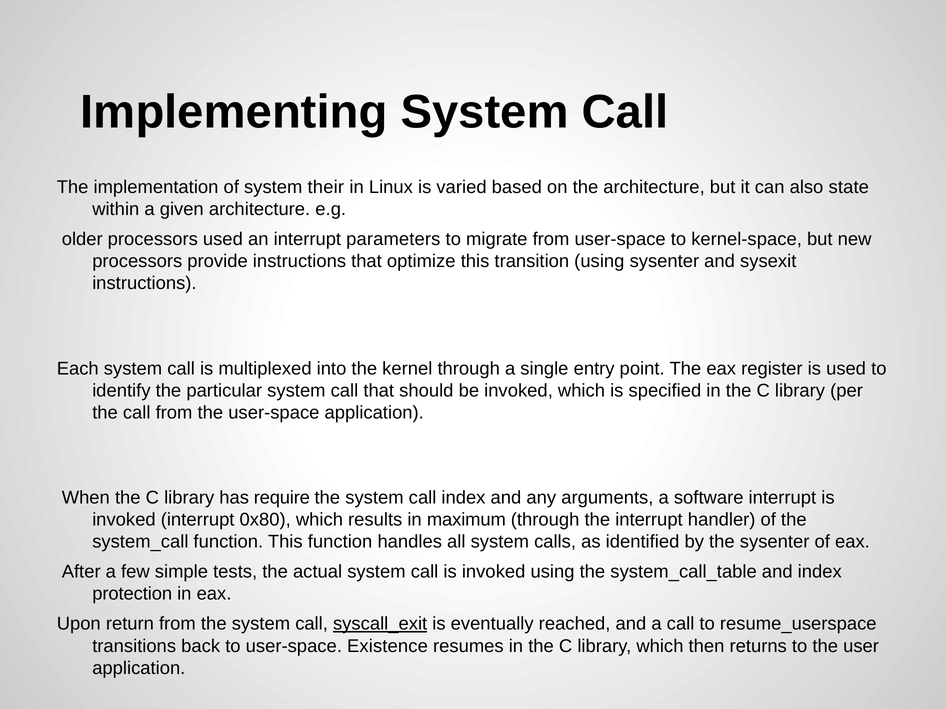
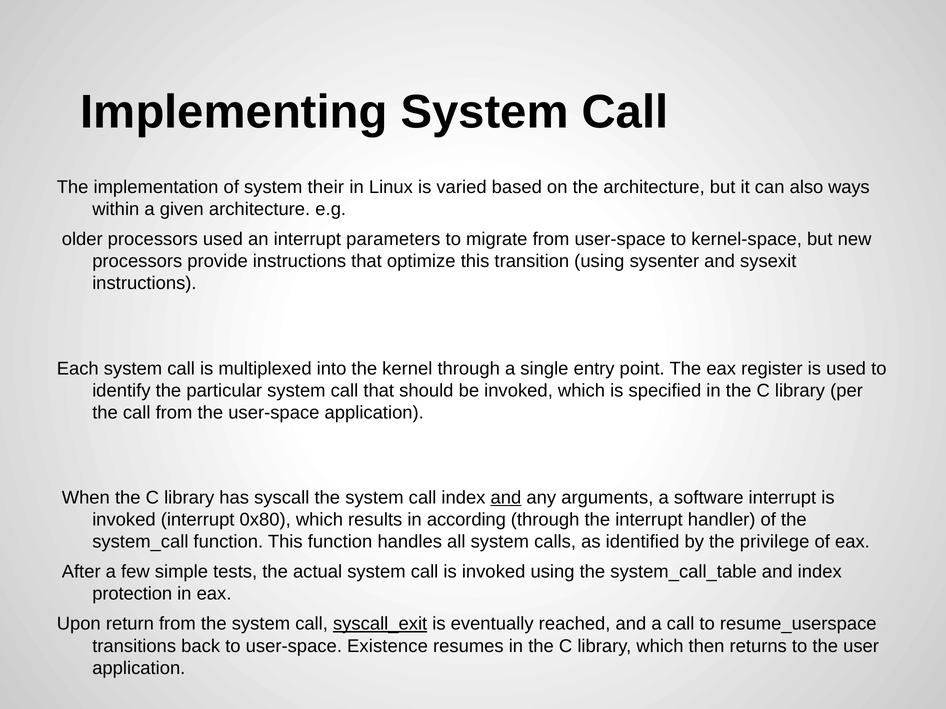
state: state -> ways (849, 187)
require: require -> syscall (282, 498)
and underline: none -> present (506, 498)
maximum: maximum -> according (466, 520)
the sysenter: sysenter -> privilege (775, 542)
